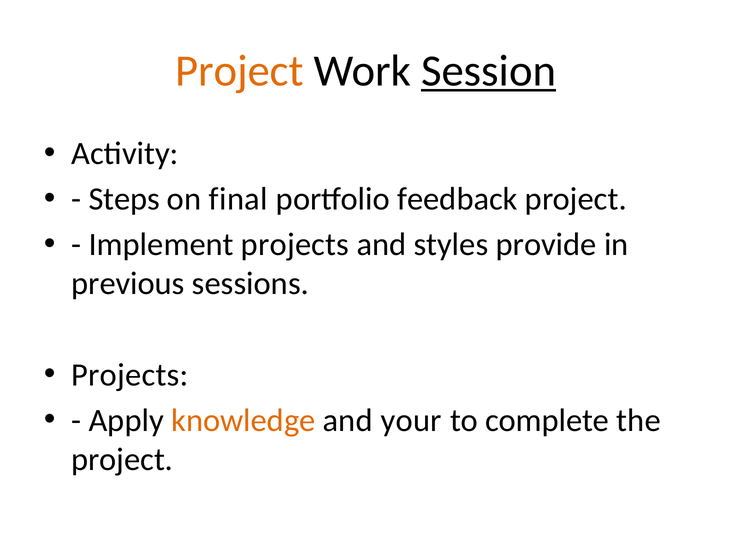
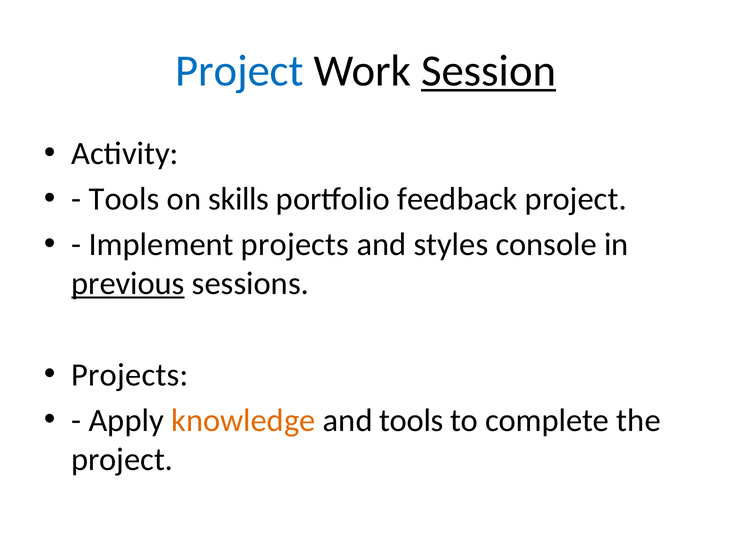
Project colour: orange -> blue (239, 71)
Steps: Steps -> Tools (124, 199)
final: final -> skills (239, 199)
provide: provide -> console (546, 245)
previous underline: none -> present (128, 284)
and your: your -> tools (411, 420)
